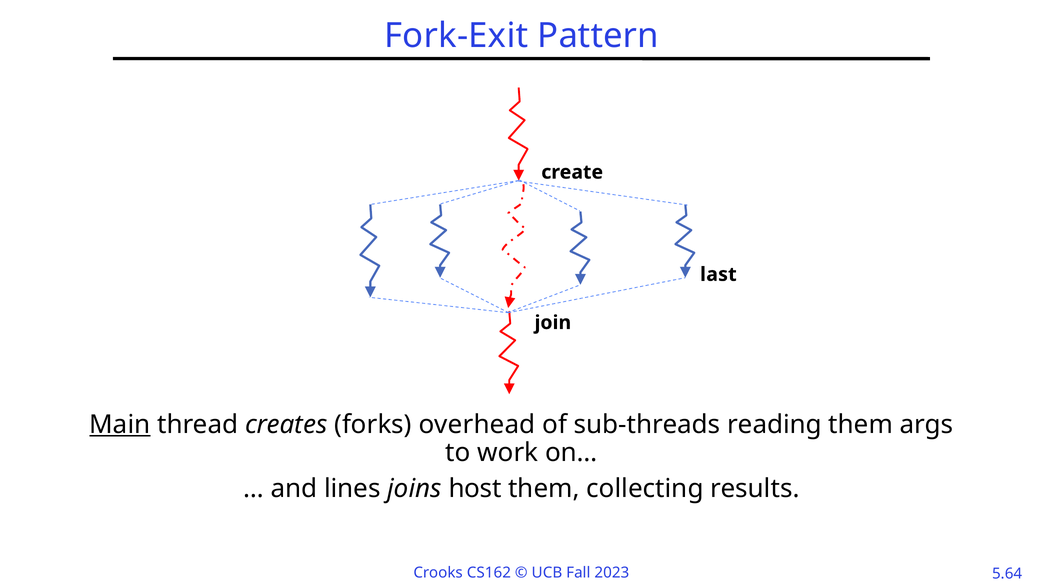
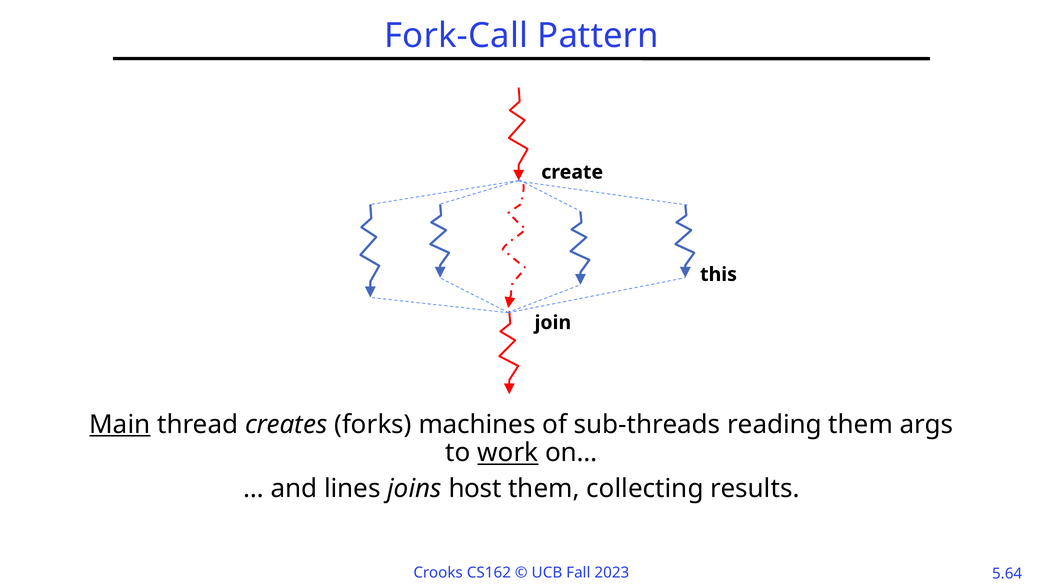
Fork-Exit: Fork-Exit -> Fork-Call (456, 36)
last: last -> this (719, 275)
overhead: overhead -> machines (477, 425)
work underline: none -> present (508, 453)
